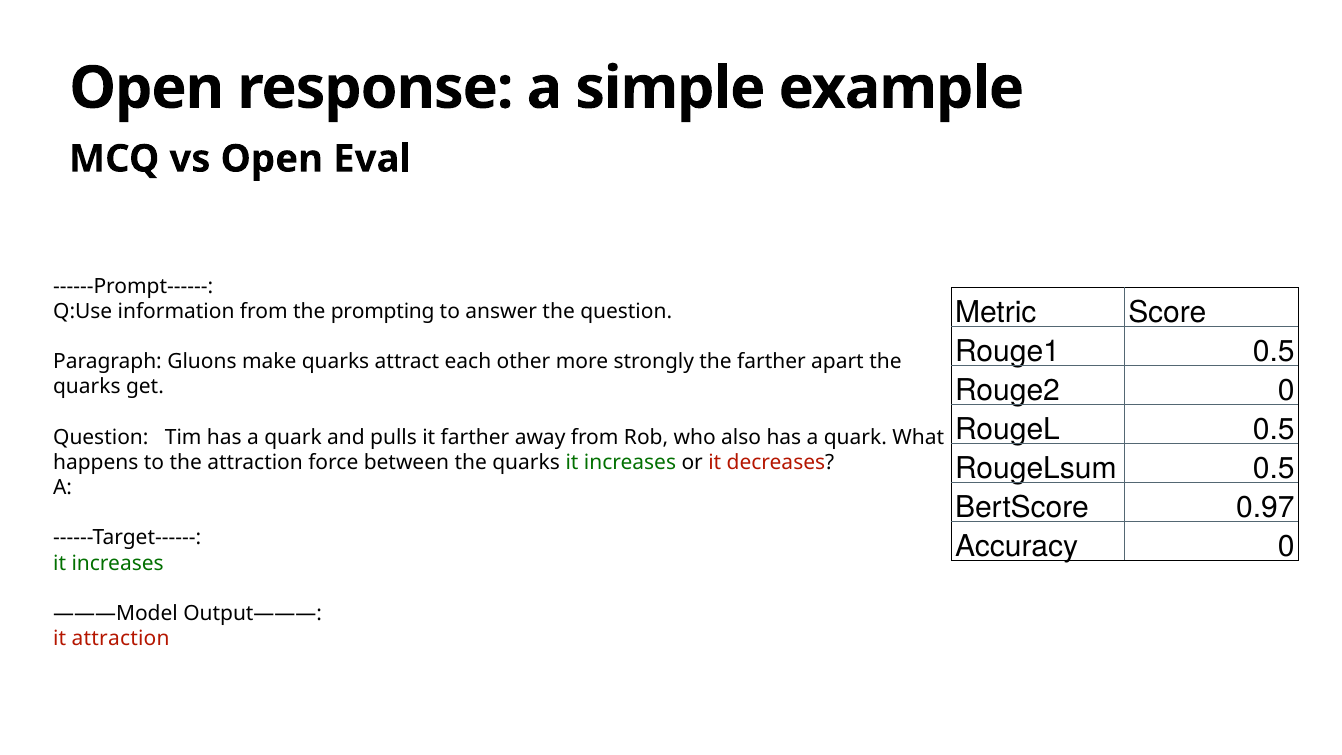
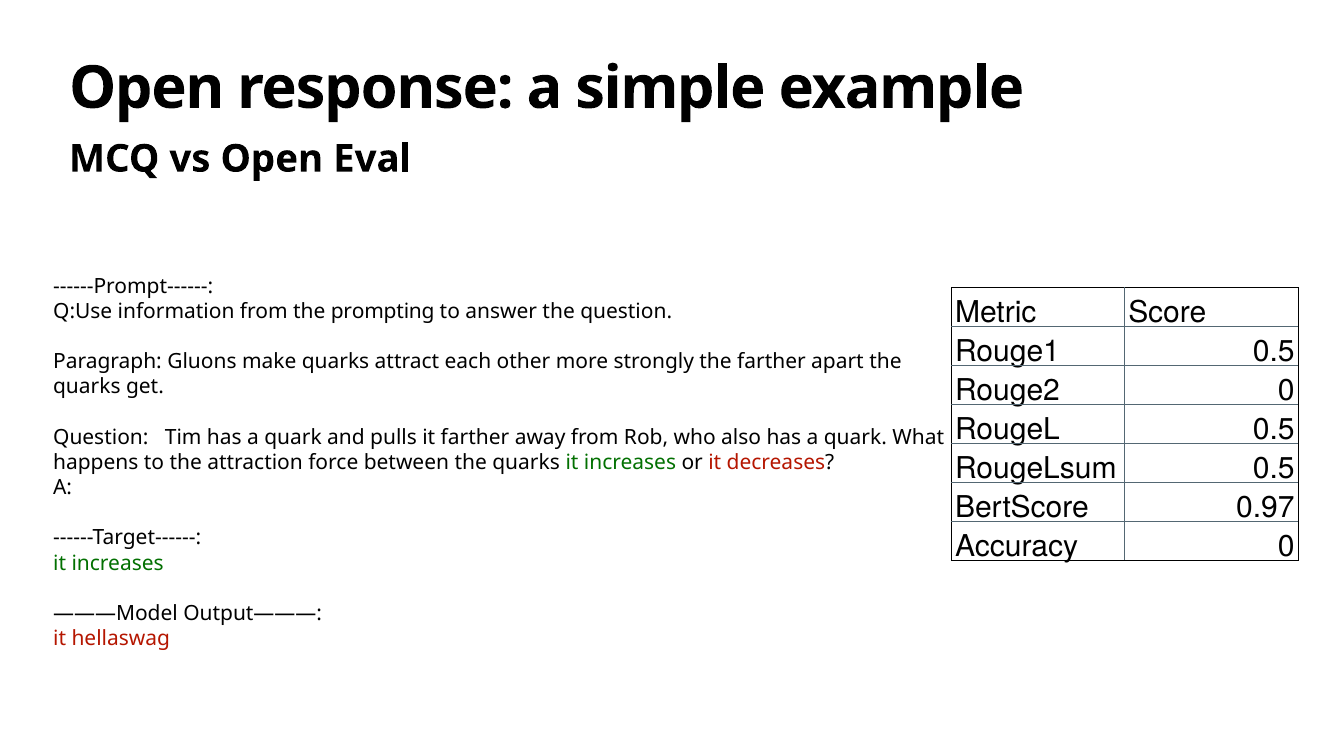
it attraction: attraction -> hellaswag (121, 639)
